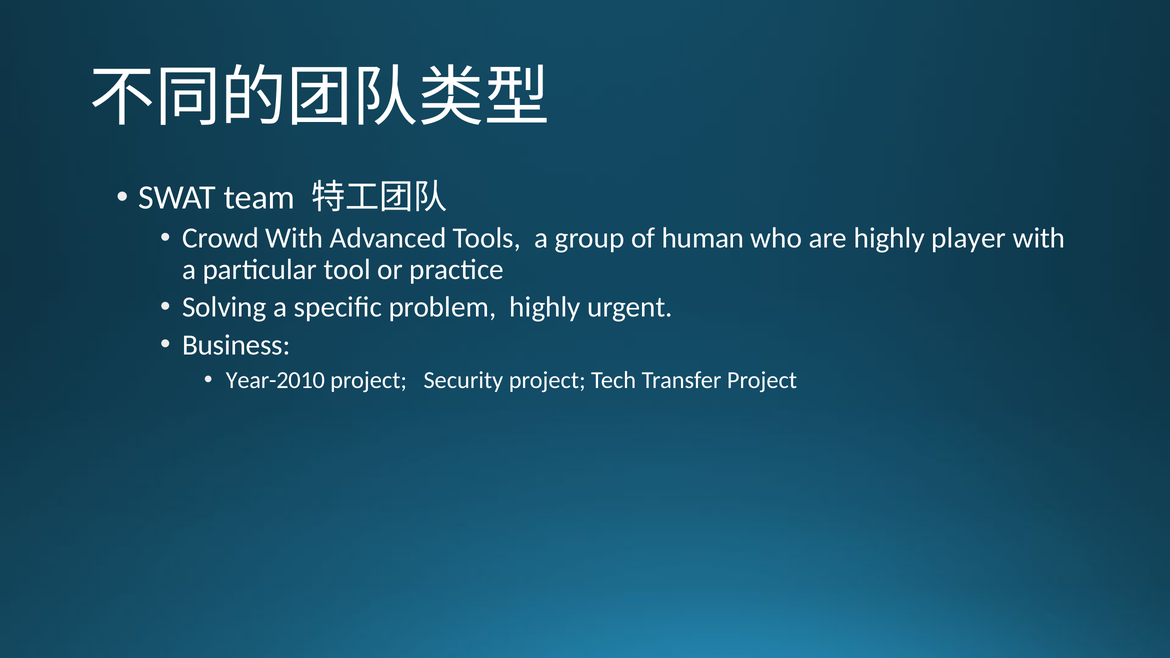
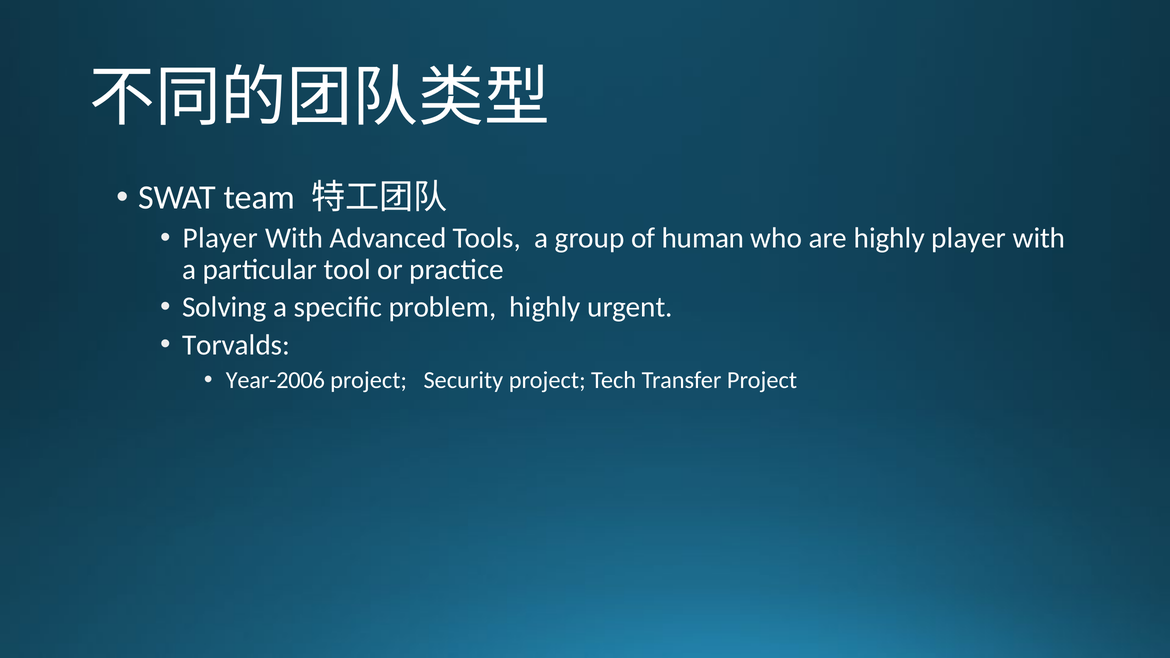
Crowd: Crowd -> Player (220, 238)
Business: Business -> Torvalds (236, 345)
Year-2010: Year-2010 -> Year-2006 (275, 380)
